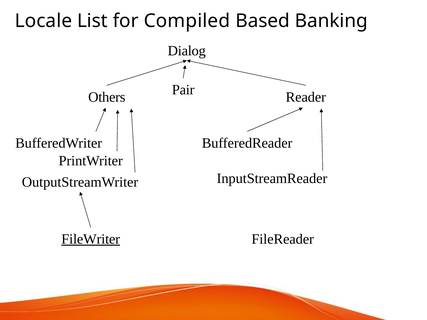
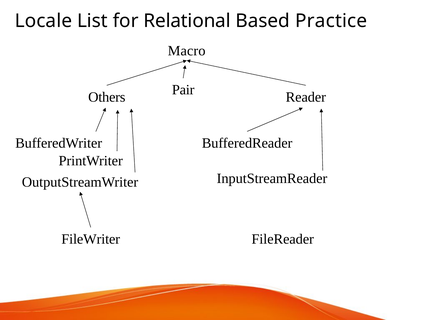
Compiled: Compiled -> Relational (187, 21)
Banking: Banking -> Practice (331, 21)
Dialog: Dialog -> Macro (187, 51)
FileWriter underline: present -> none (91, 239)
